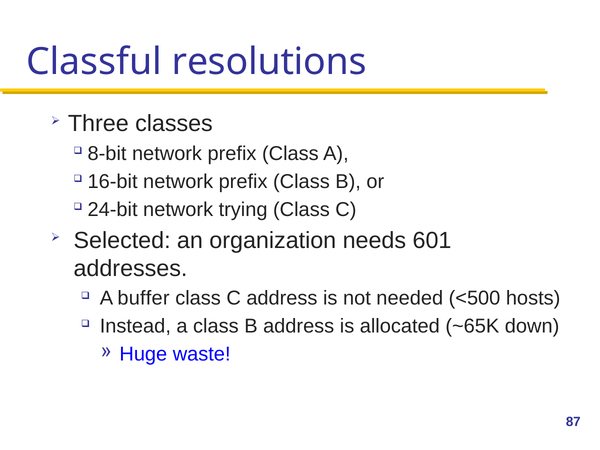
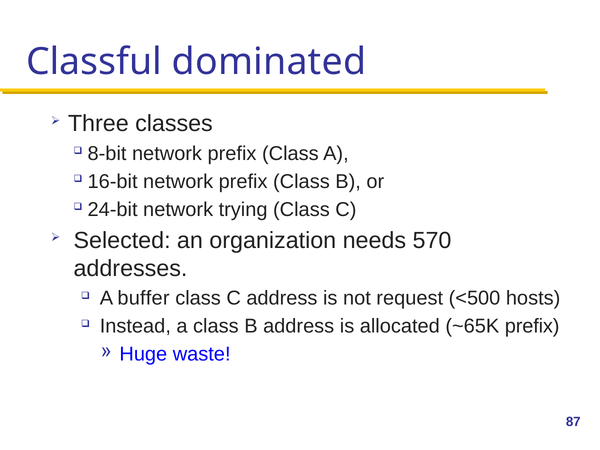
resolutions: resolutions -> dominated (269, 62)
601: 601 -> 570 (432, 240)
needed: needed -> request (410, 298)
~65K down: down -> prefix (532, 326)
